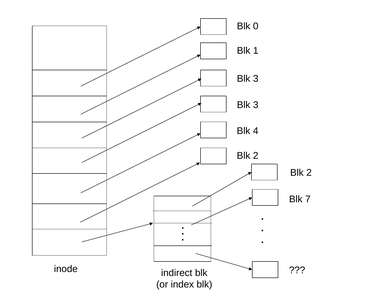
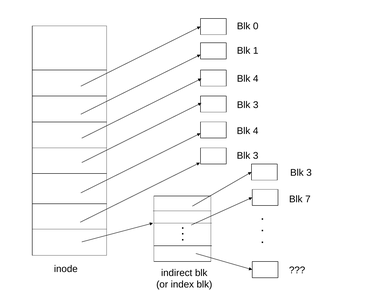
3: 3 -> 4 (256, 79)
2: 2 -> 3 (256, 156)
2: 2 -> 3 (309, 173)
